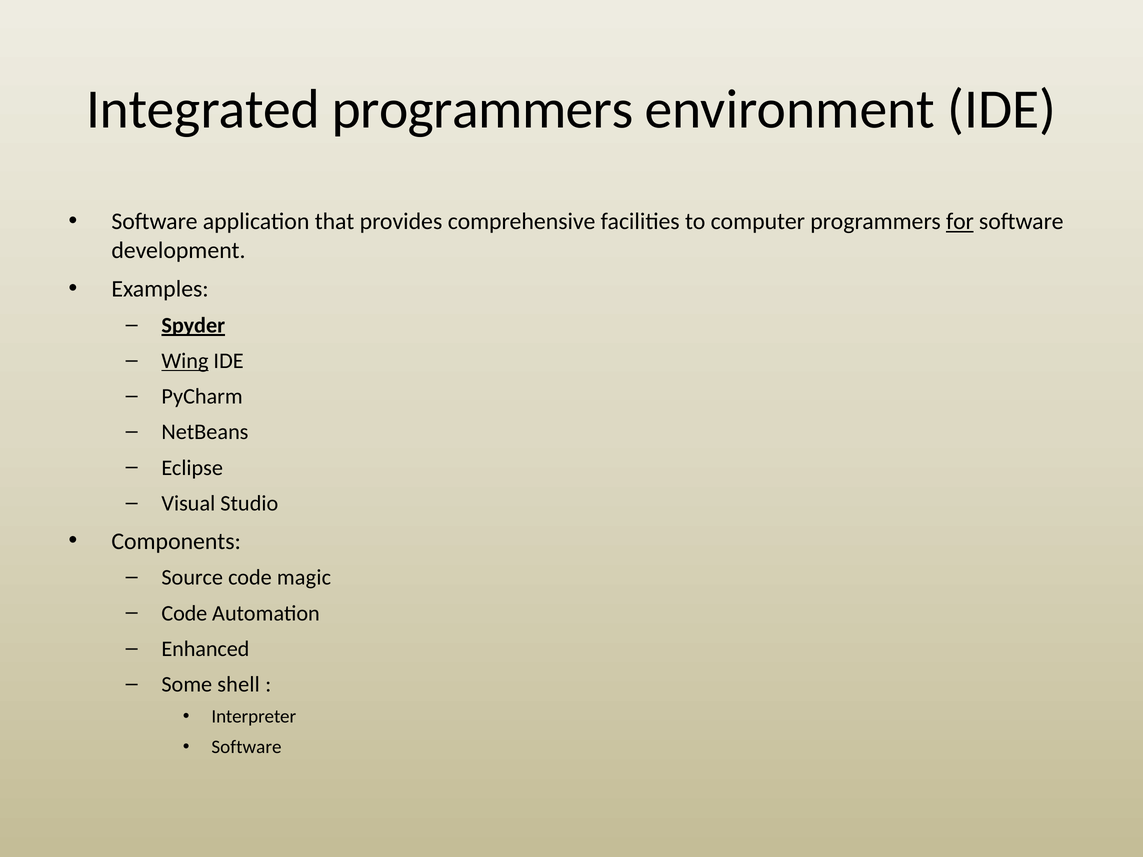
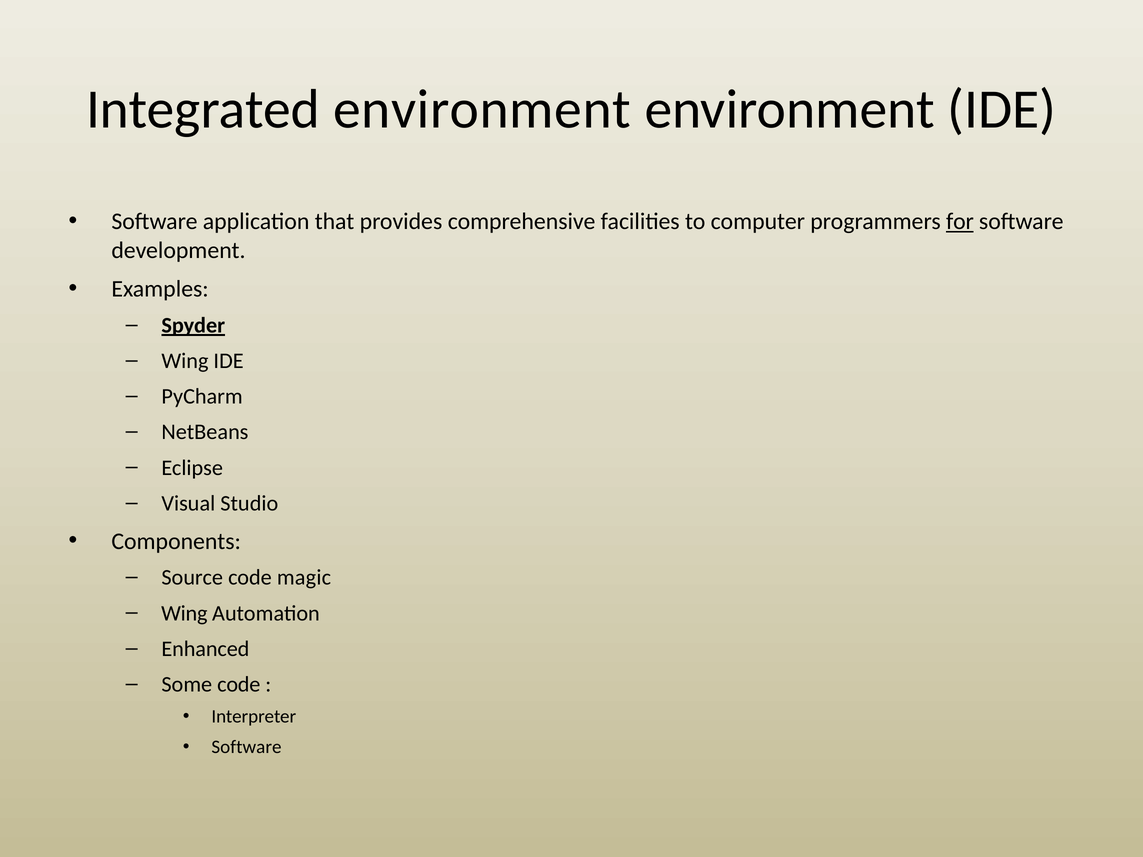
Integrated programmers: programmers -> environment (482, 110)
Wing underline: present -> none (185, 361)
Code: Code -> Wing (184, 613)
Some shell: shell -> code (239, 685)
